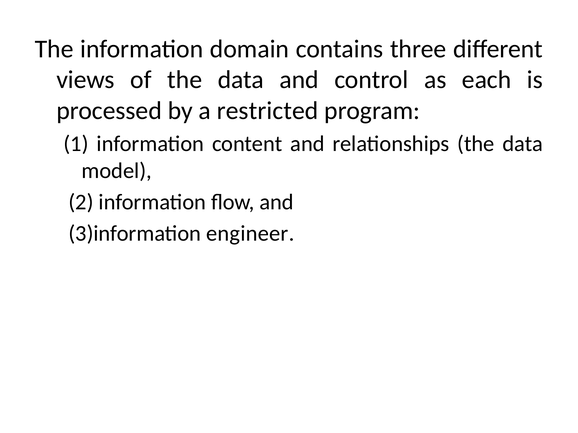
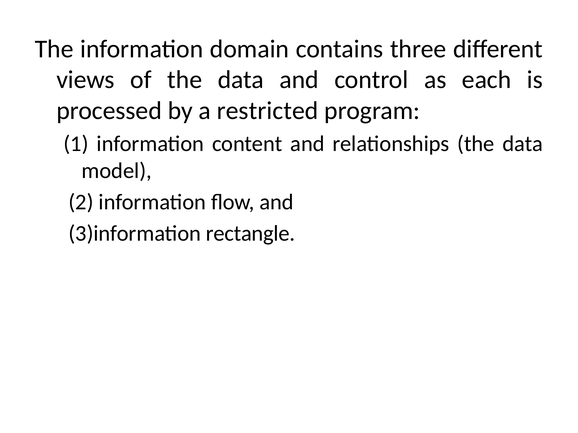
engineer: engineer -> rectangle (251, 234)
